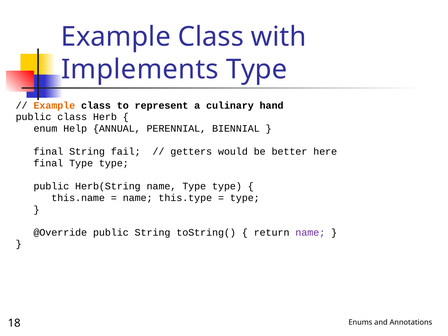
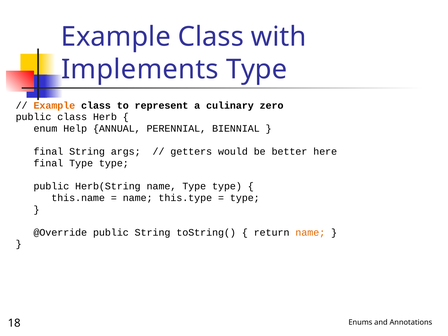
hand: hand -> zero (272, 105)
fail: fail -> args (126, 152)
name colour: purple -> orange (310, 232)
